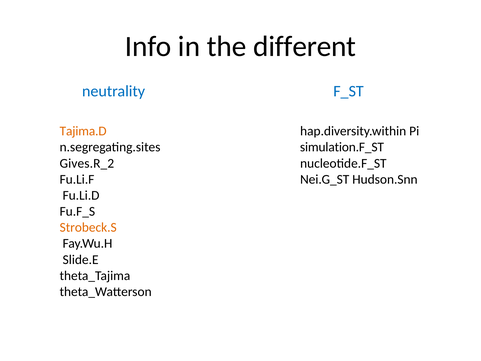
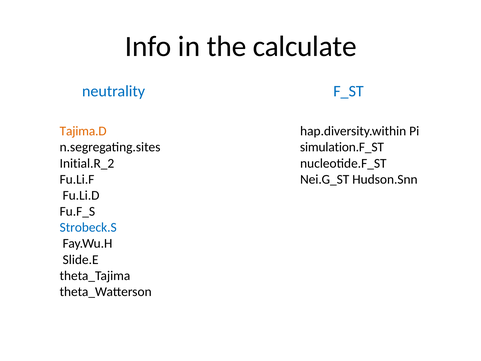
different: different -> calculate (305, 47)
Gives.R_2: Gives.R_2 -> Initial.R_2 (87, 163)
Strobeck.S colour: orange -> blue (88, 227)
